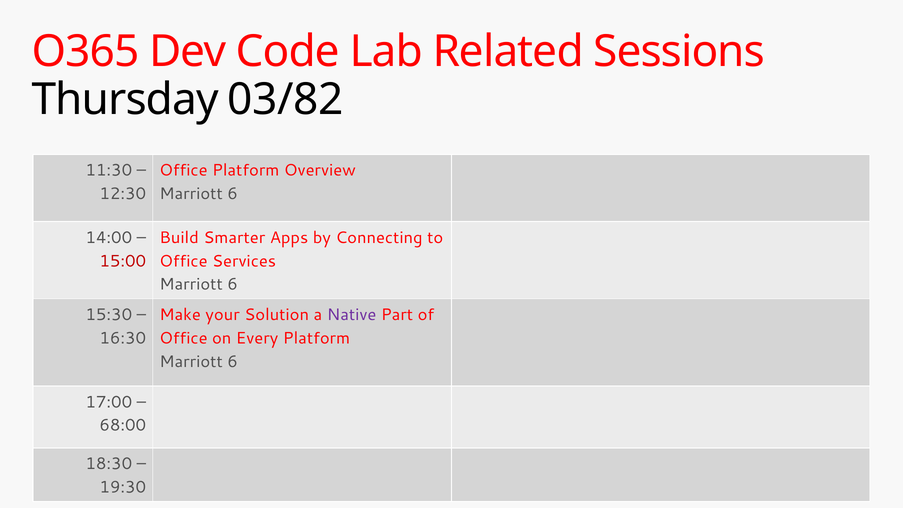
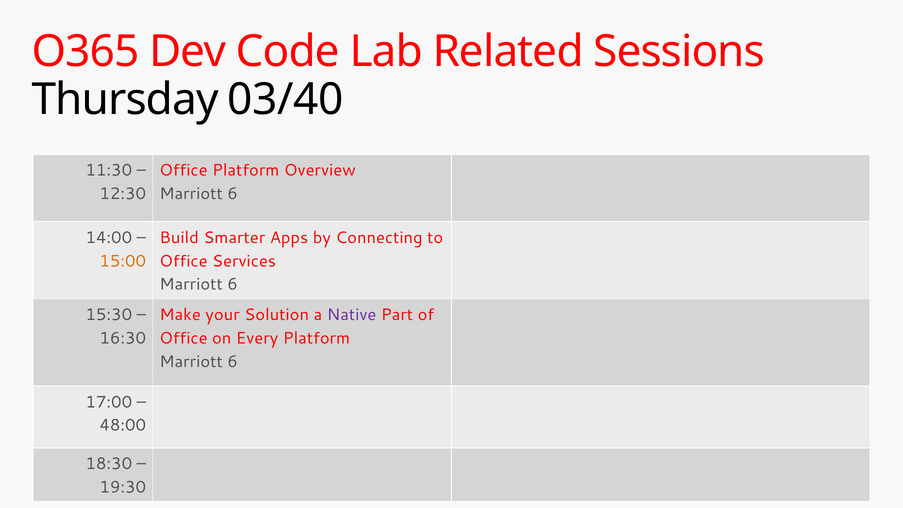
03/82: 03/82 -> 03/40 (285, 100)
15:00 colour: red -> orange (123, 261)
68:00: 68:00 -> 48:00 (123, 425)
